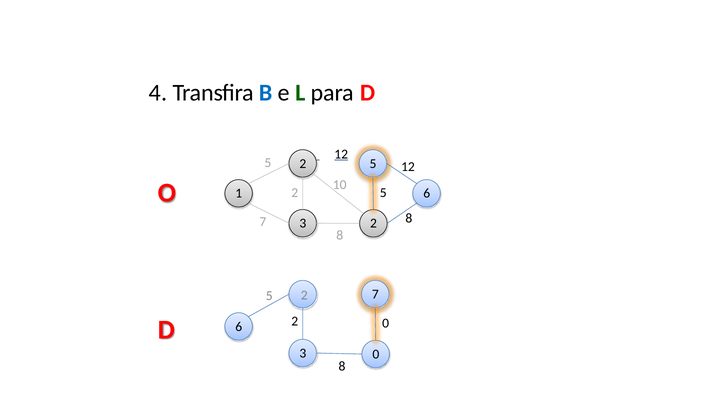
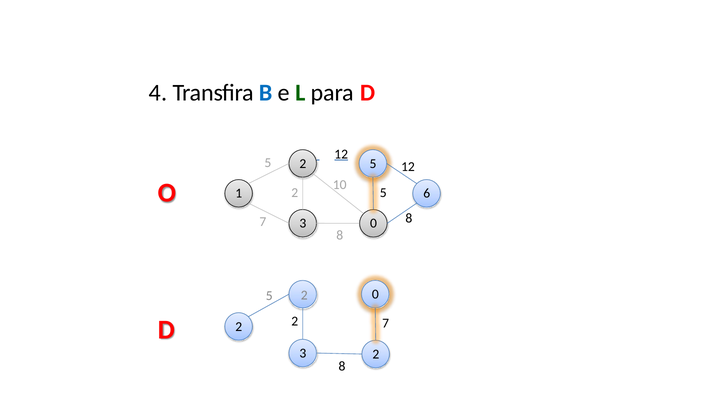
3 2: 2 -> 0 (374, 223)
2 7: 7 -> 0 (375, 294)
2 0: 0 -> 7 (386, 323)
D 6: 6 -> 2 (239, 326)
3 0: 0 -> 2 (376, 354)
